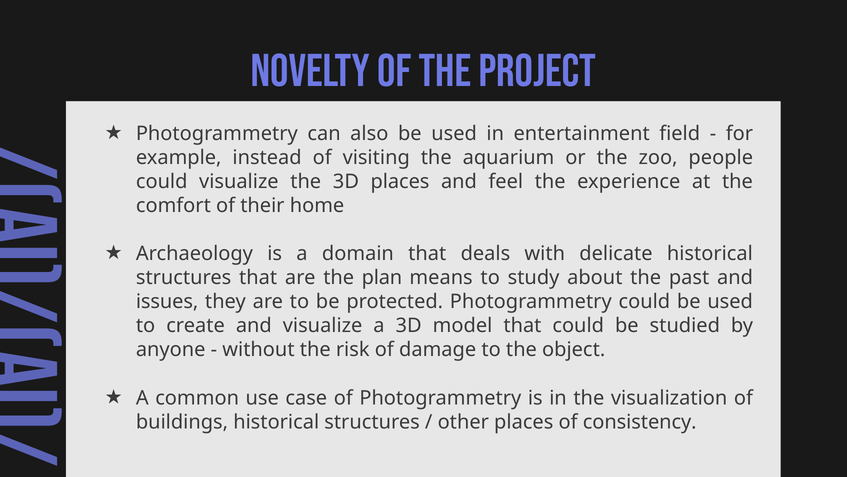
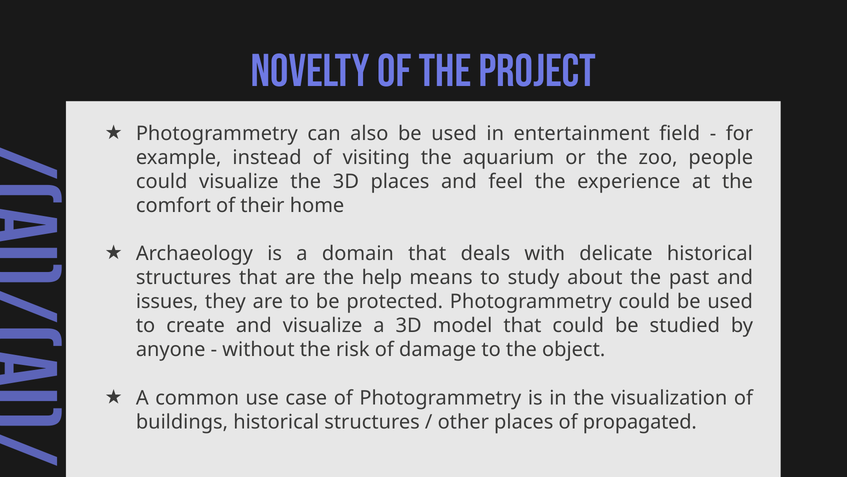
plan: plan -> help (382, 277)
consistency: consistency -> propagated (640, 421)
